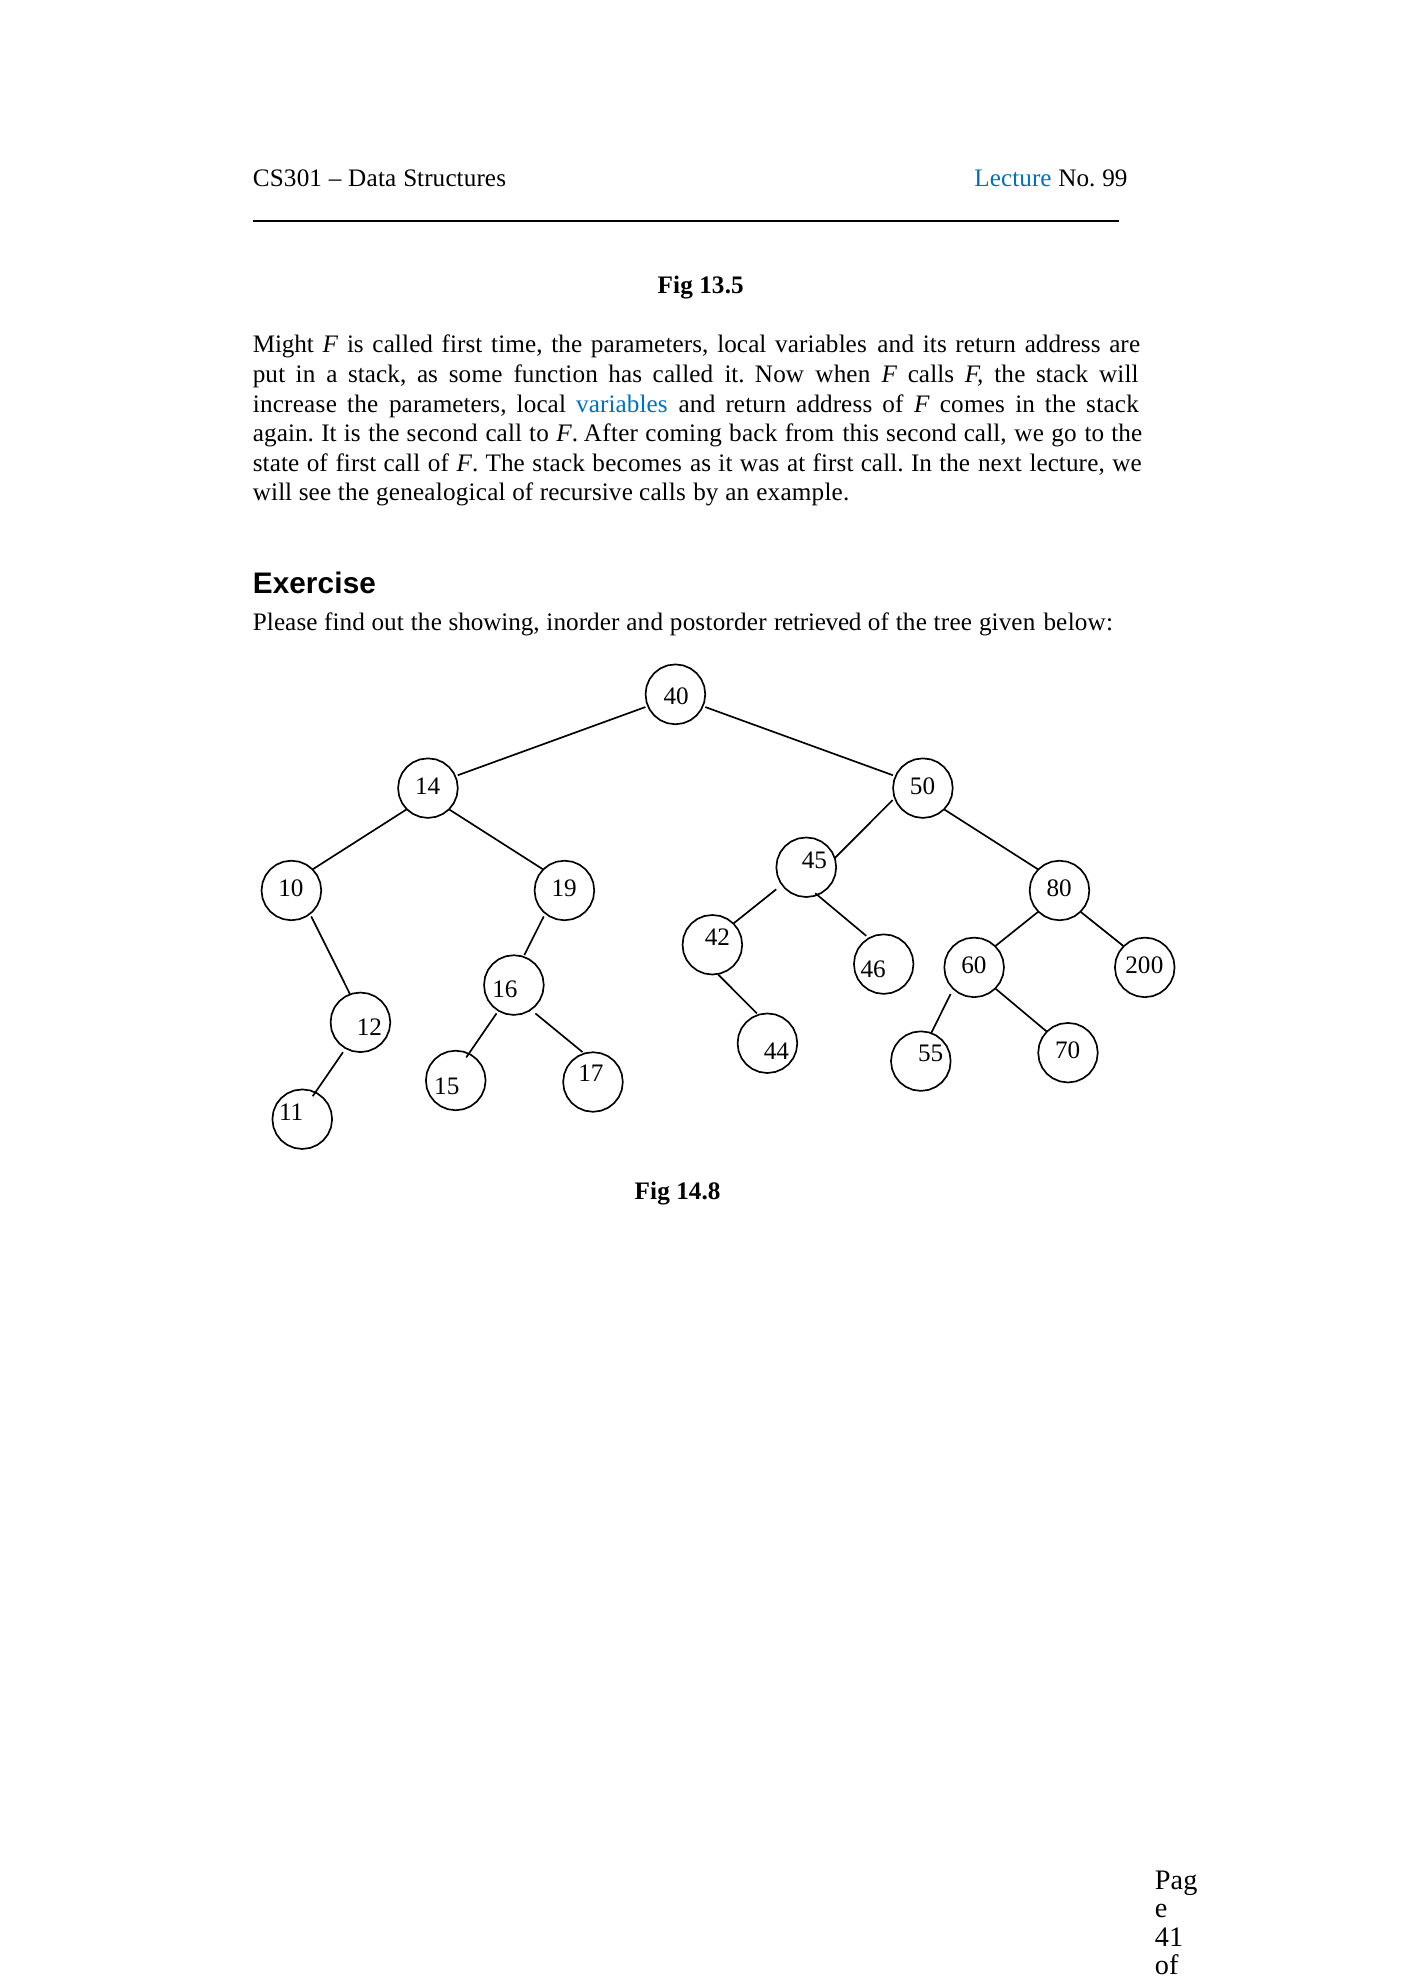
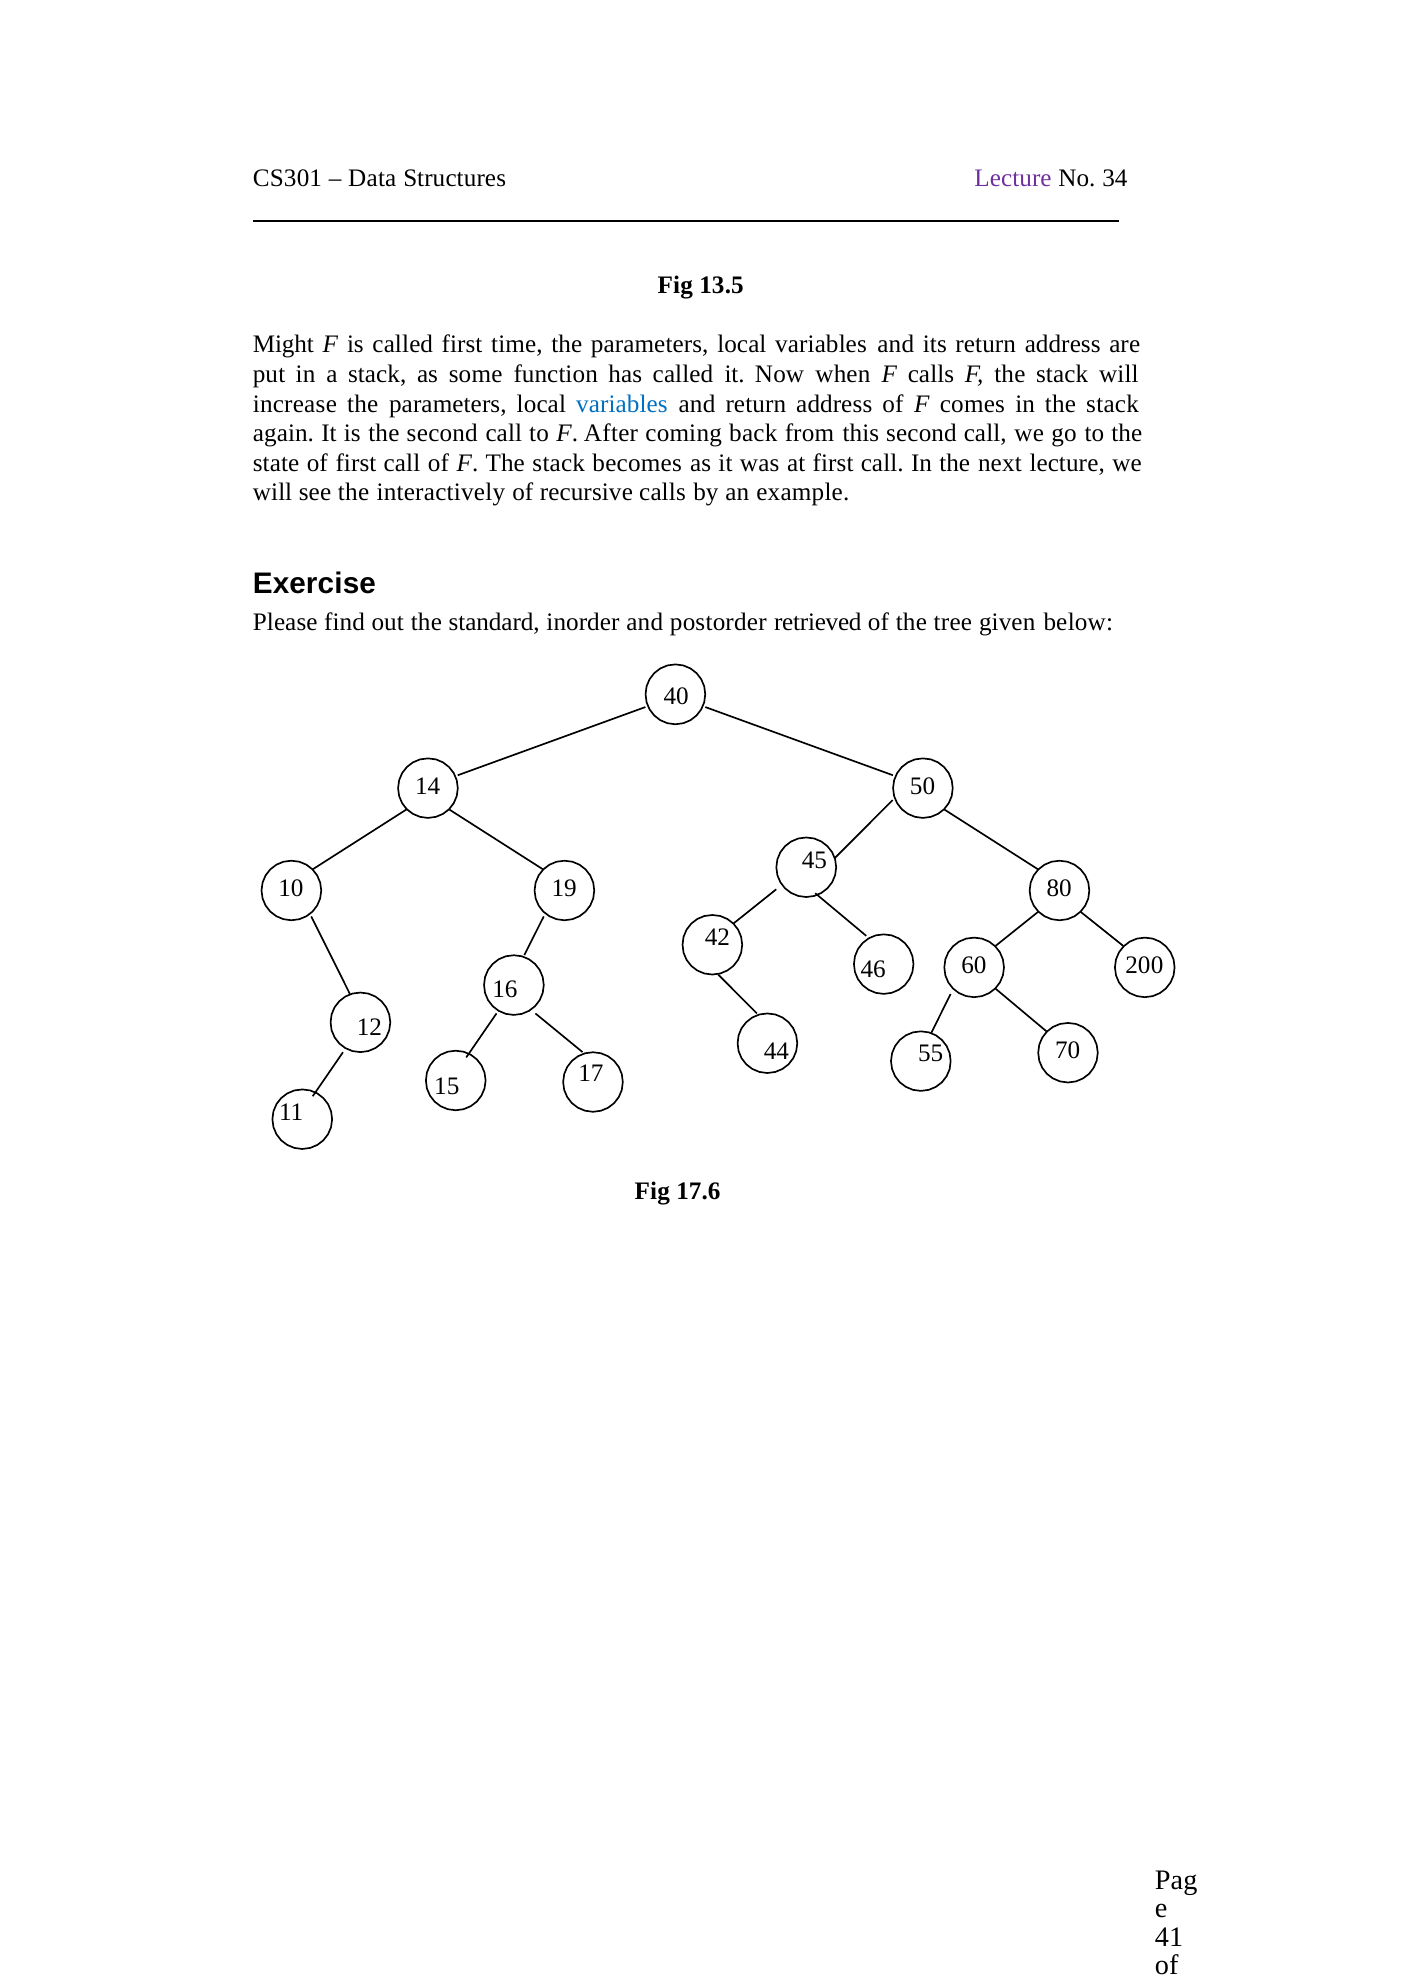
Lecture colour: blue -> purple (1013, 178)
99: 99 -> 34 (1115, 178)
genealogical: genealogical -> interactively (441, 492)
showing: showing -> standard (494, 622)
14.8: 14.8 -> 17.6 (698, 1191)
